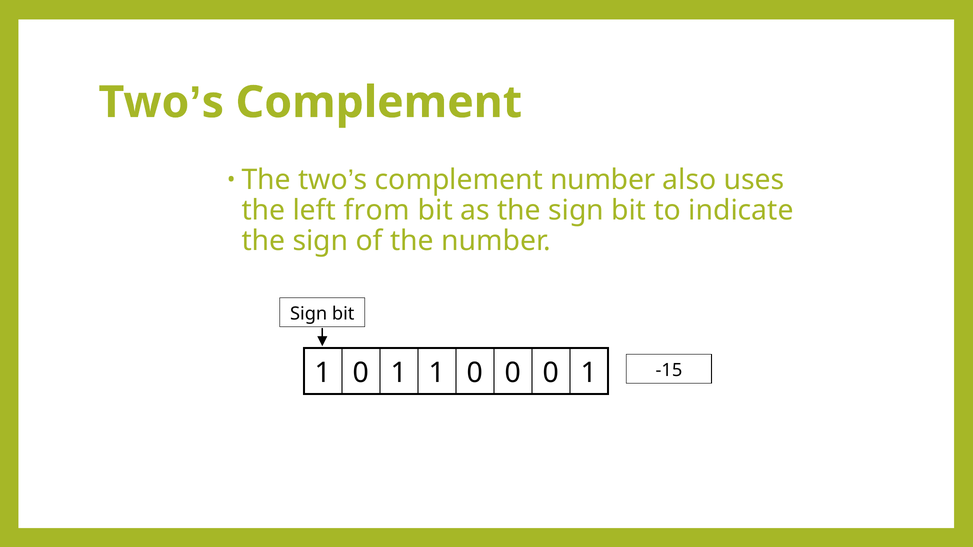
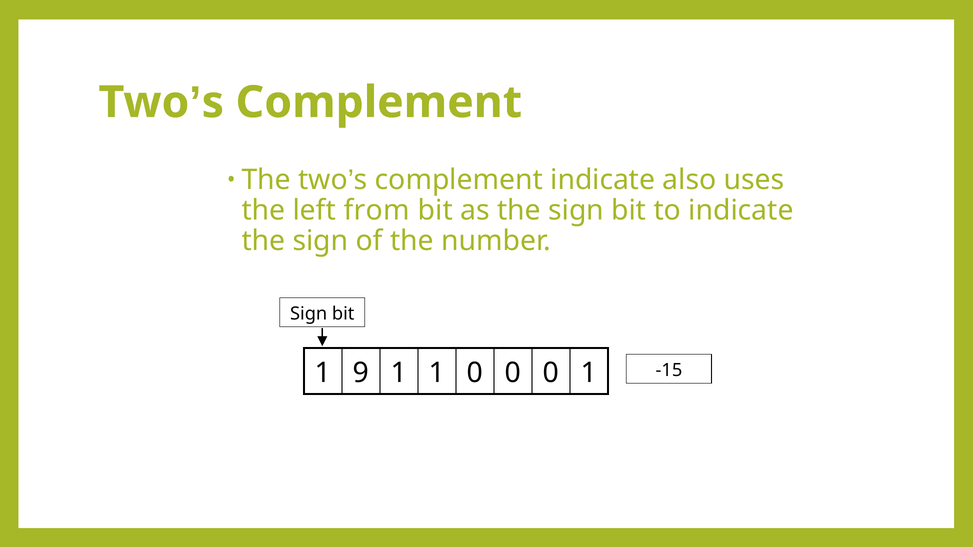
complement number: number -> indicate (603, 180)
0: 0 -> 9 (361, 373)
